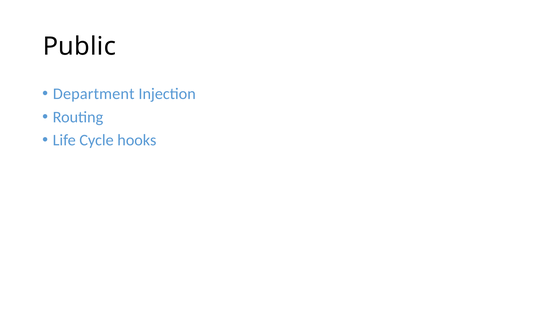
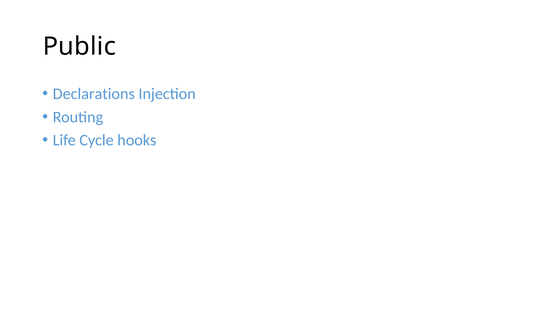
Department: Department -> Declarations (94, 94)
